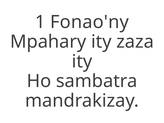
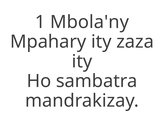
Fonao'ny: Fonao'ny -> Mbola'ny (90, 22)
